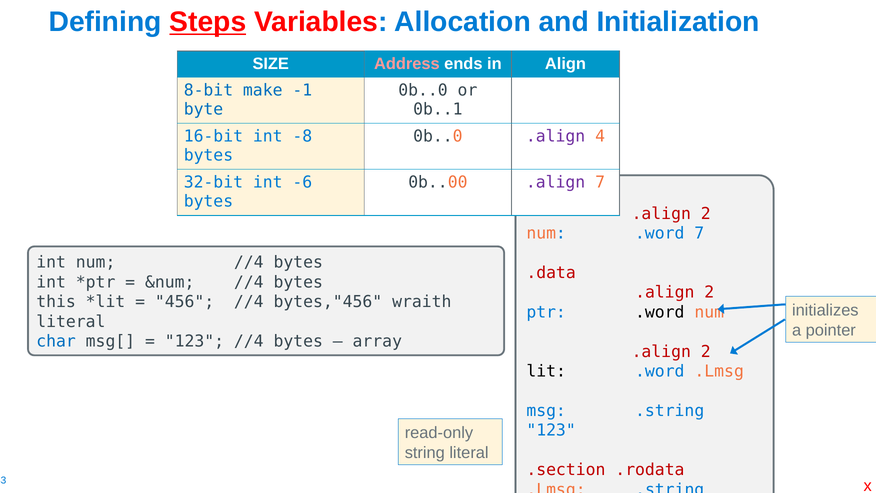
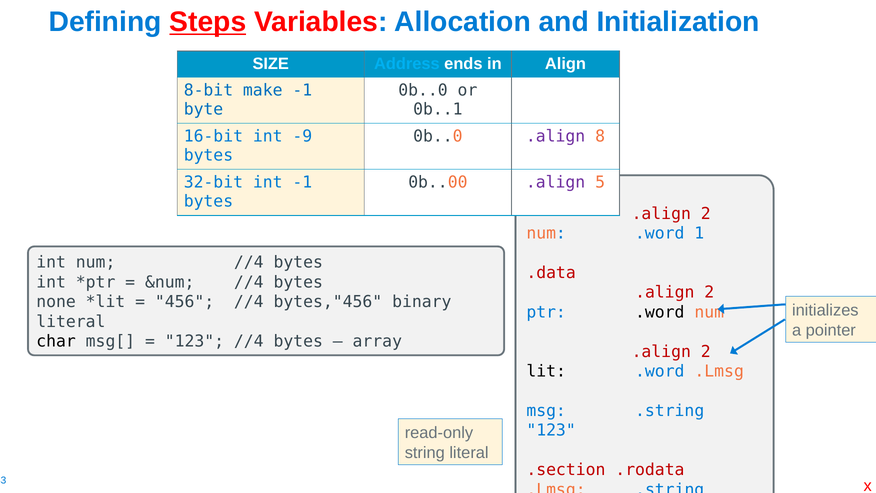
Address colour: pink -> light blue (407, 64)
-8: -8 -> -9 (302, 136)
4: 4 -> 8 (600, 136)
int -6: -6 -> -1 (302, 182)
.align 7: 7 -> 5 (600, 182)
.word 7: 7 -> 1 (699, 233)
this: this -> none (56, 302)
wraith: wraith -> binary (422, 302)
char colour: blue -> black (56, 341)
